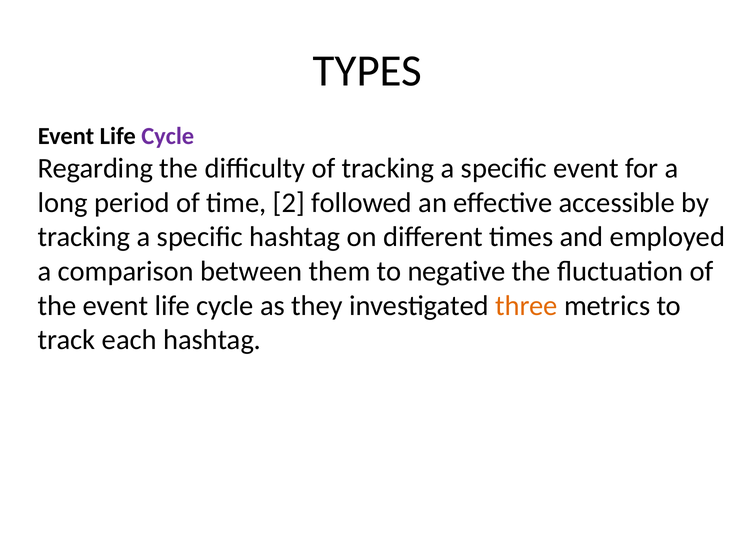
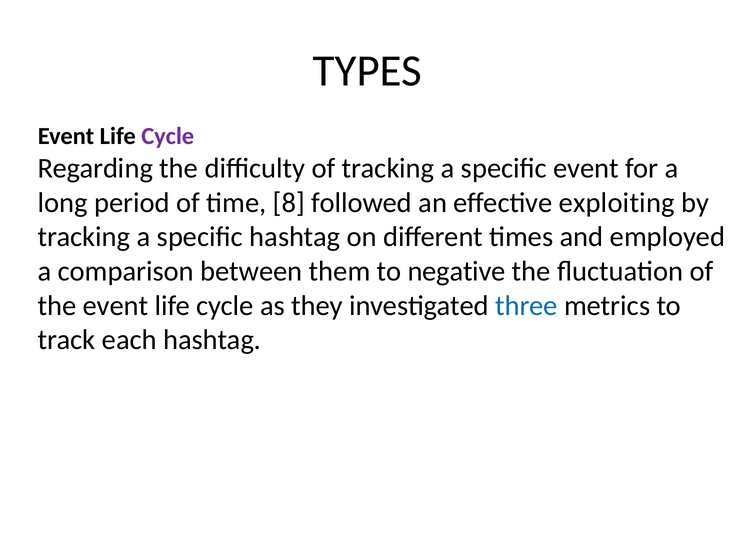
2: 2 -> 8 (289, 203)
accessible: accessible -> exploiting (617, 203)
three colour: orange -> blue (526, 306)
